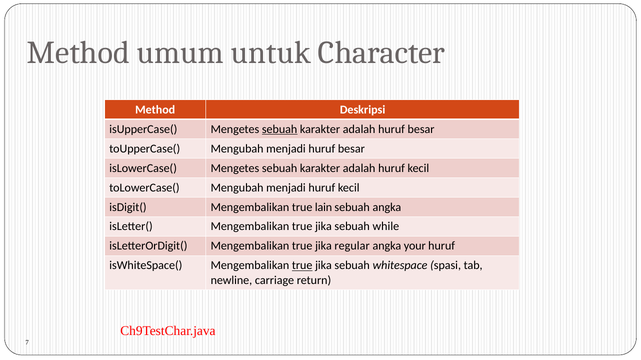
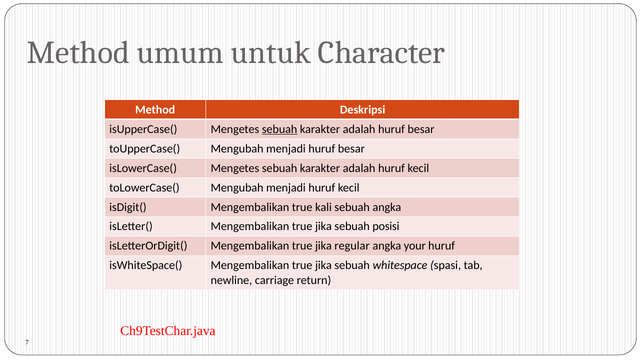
lain: lain -> kali (323, 207)
while: while -> posisi (386, 227)
true underline: present -> none (302, 266)
